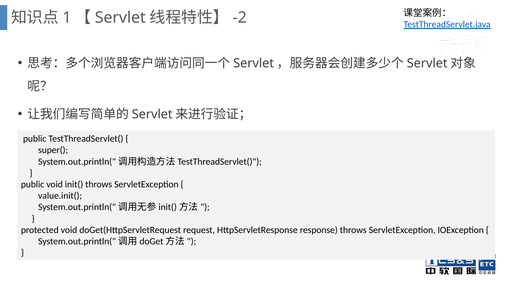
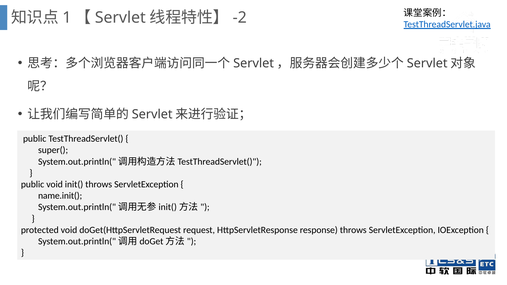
value.init(: value.init( -> name.init( (60, 196)
